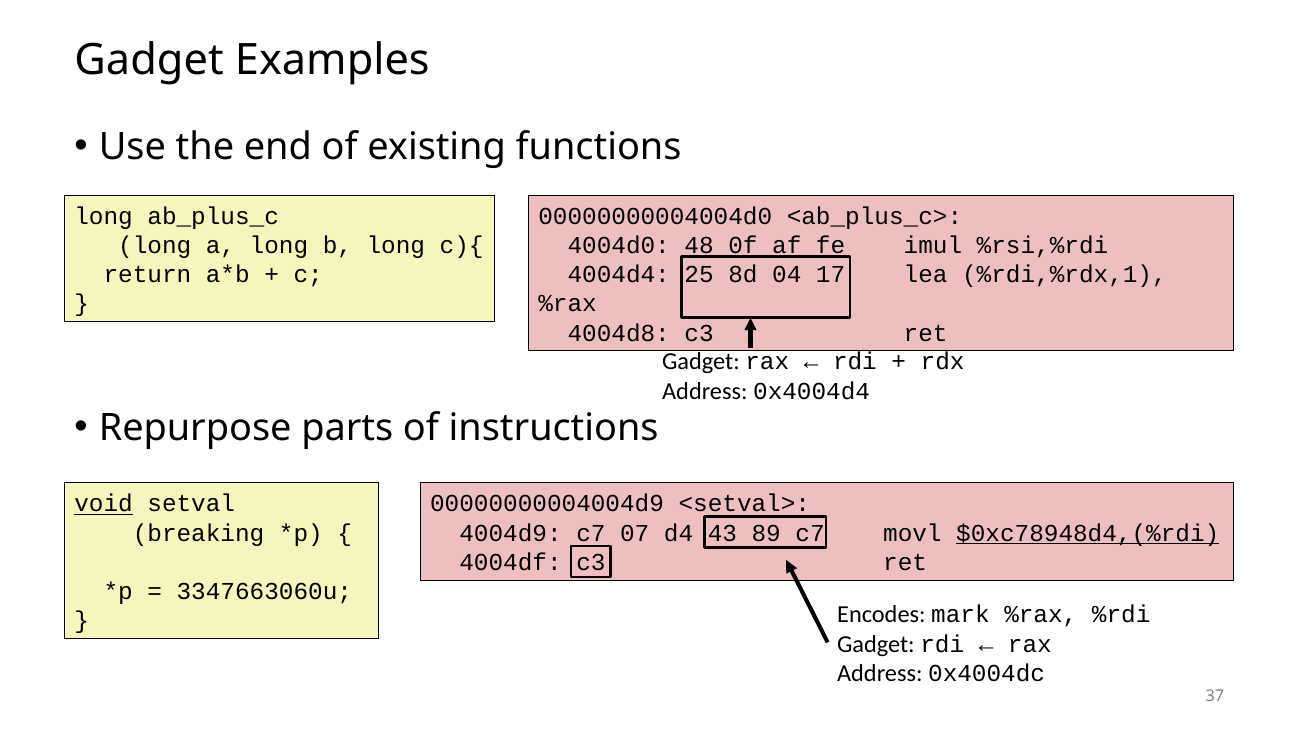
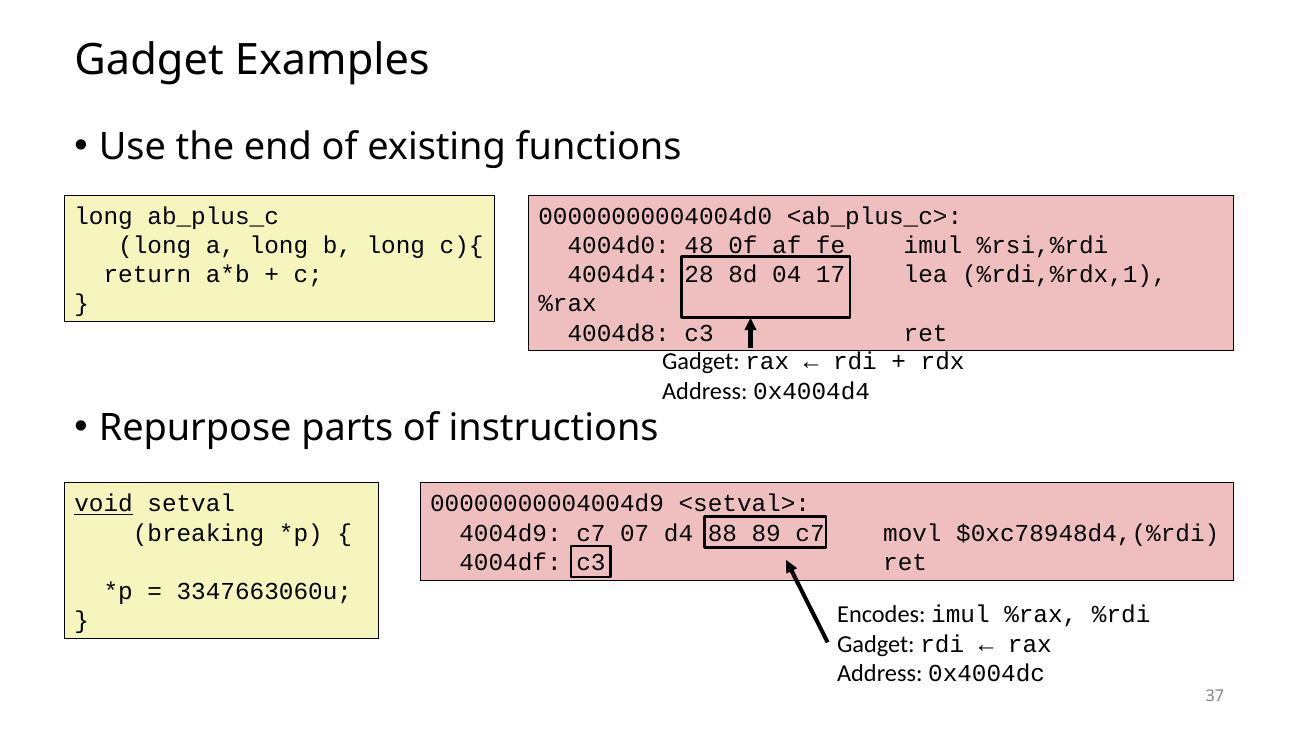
25: 25 -> 28 (699, 275)
43: 43 -> 88 (722, 534)
$0xc78948d4,(%rdi underline: present -> none (1088, 534)
Encodes mark: mark -> imul (960, 615)
